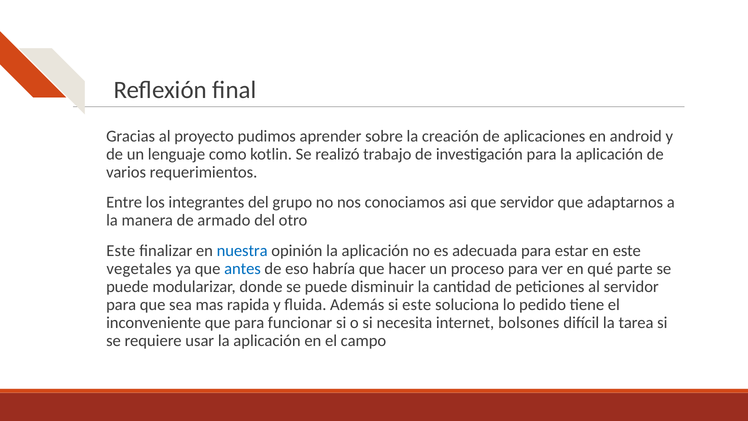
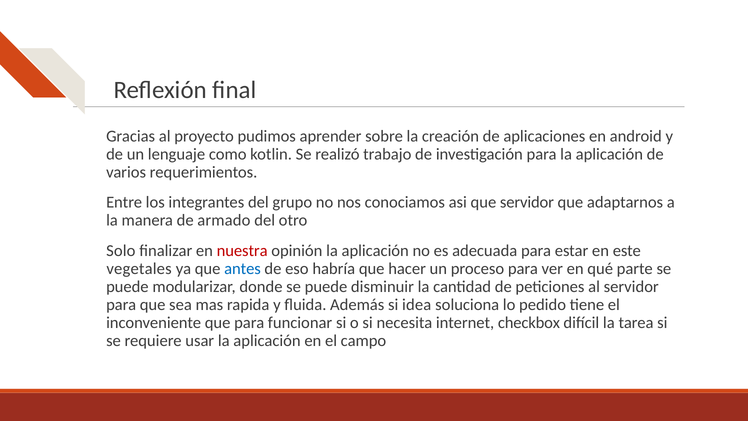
Este: Este -> Solo (121, 251)
nuestra colour: blue -> red (242, 251)
si este: este -> idea (417, 304)
bolsones: bolsones -> checkbox (529, 322)
